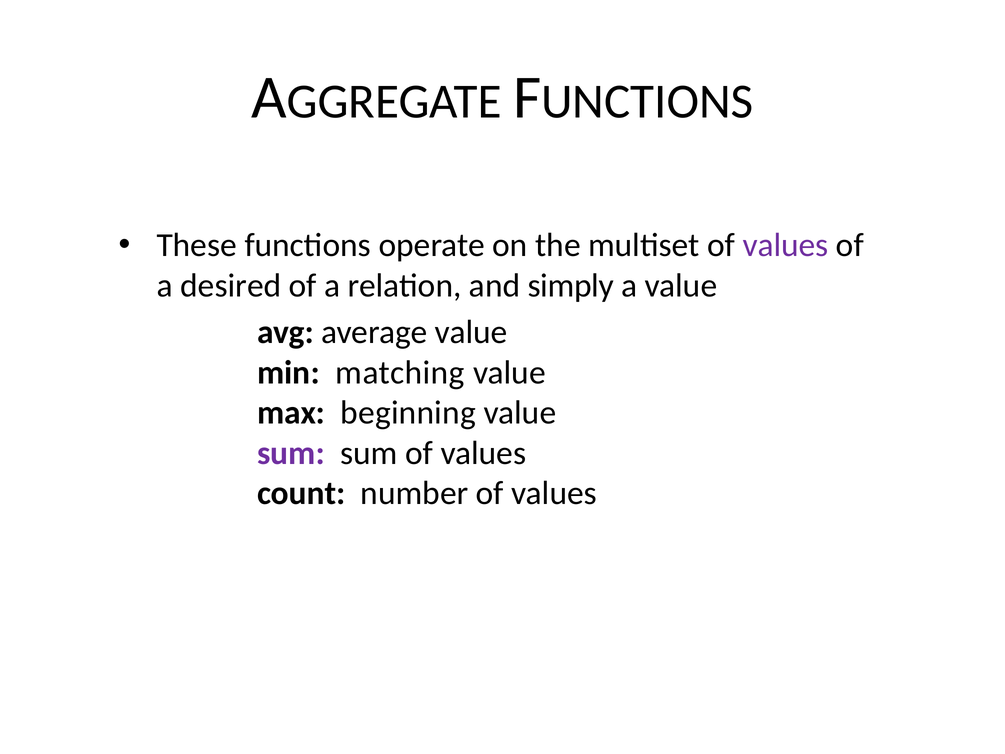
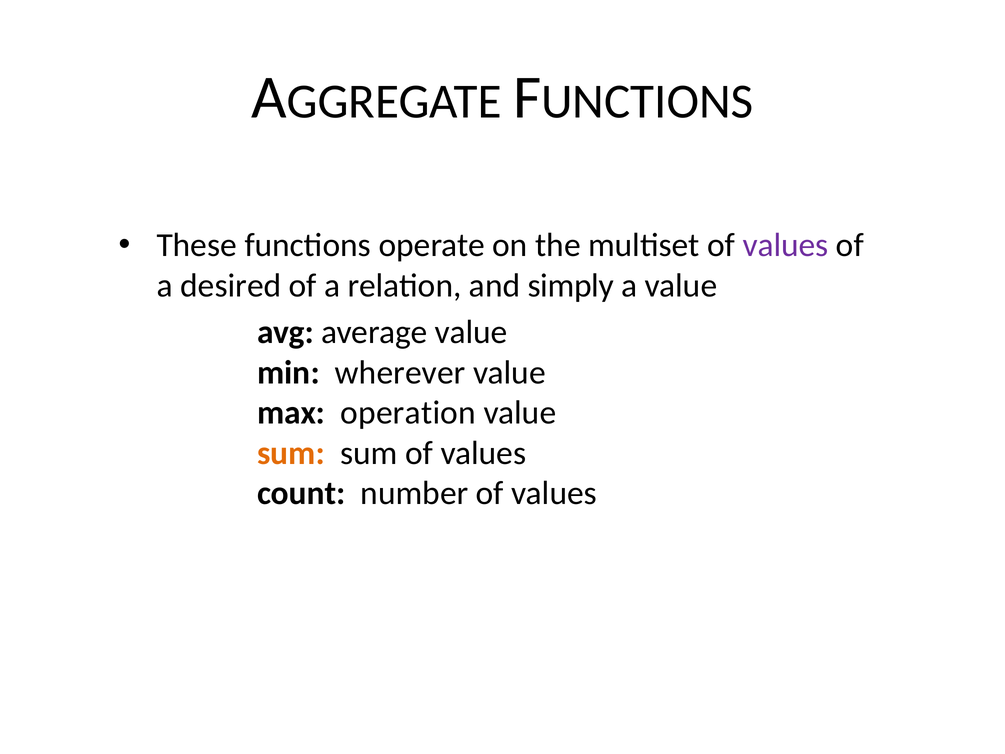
matching: matching -> wherever (400, 373)
beginning: beginning -> operation (408, 413)
sum colour: purple -> orange (291, 453)
